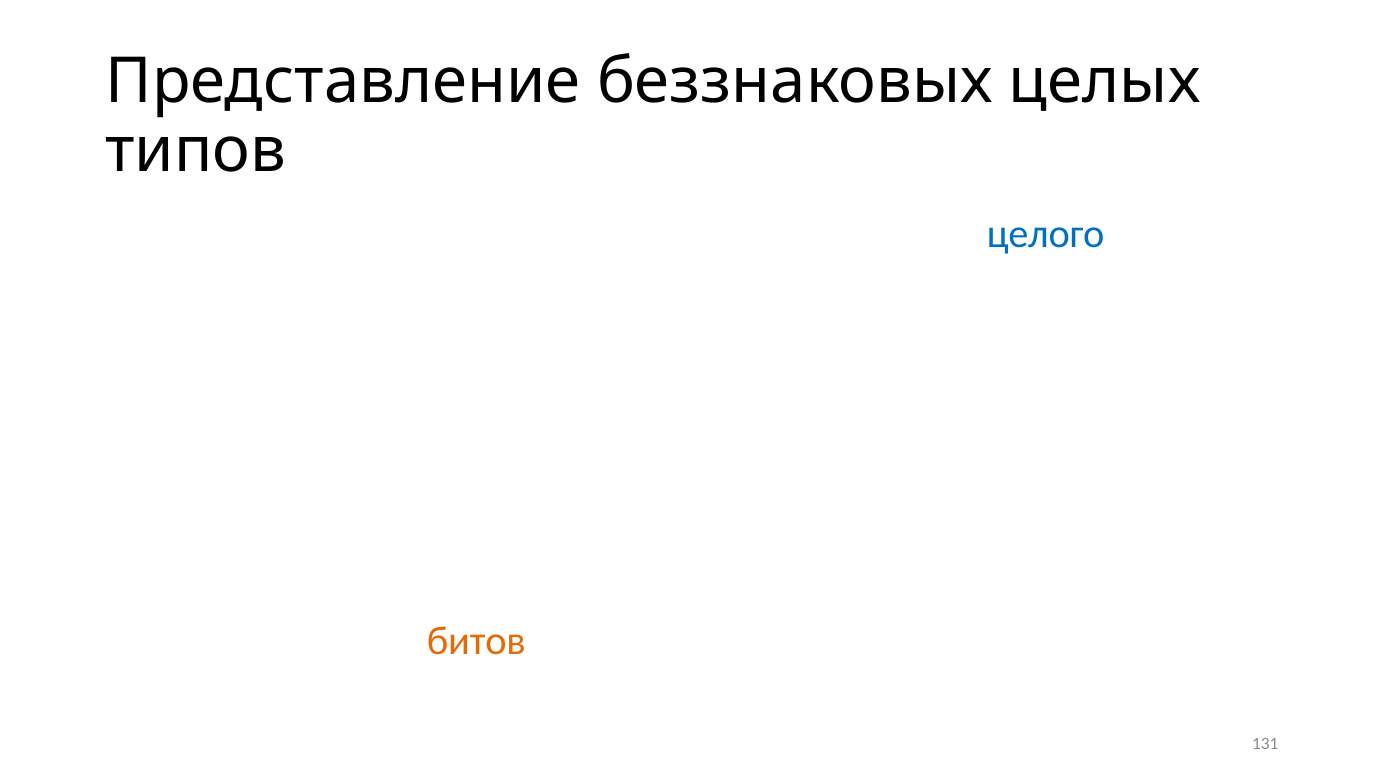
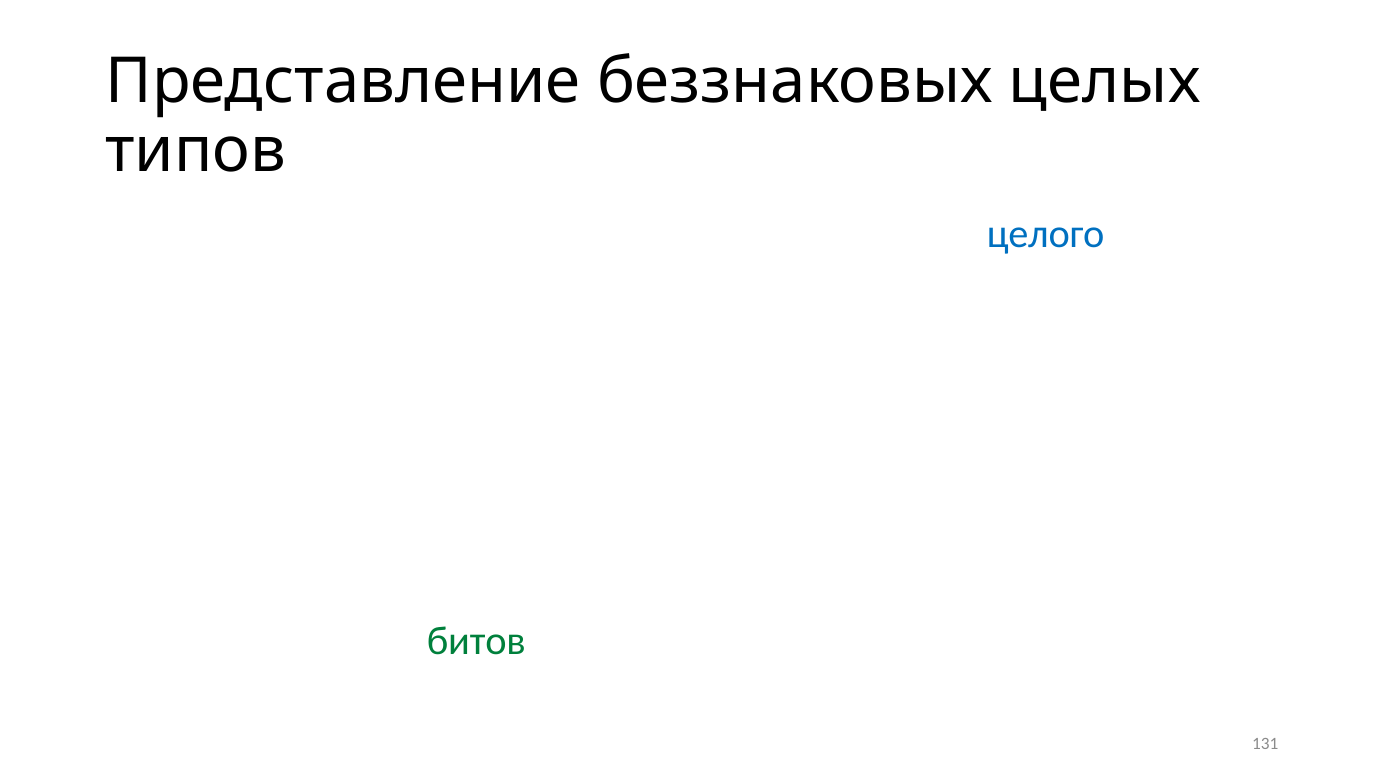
битов colour: orange -> green (476, 641)
